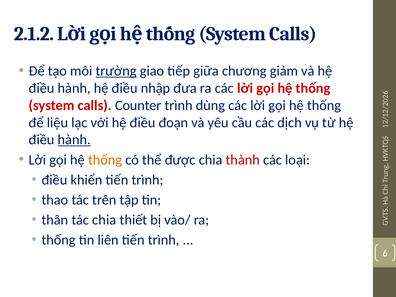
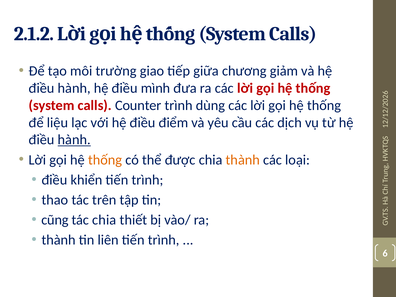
trường underline: present -> none (116, 71)
nhập: nhập -> mình (156, 88)
đoạn: đoạn -> điểm (173, 123)
thành colour: red -> orange (243, 160)
thân: thân -> cũng (55, 220)
thống: thống -> thành (59, 240)
